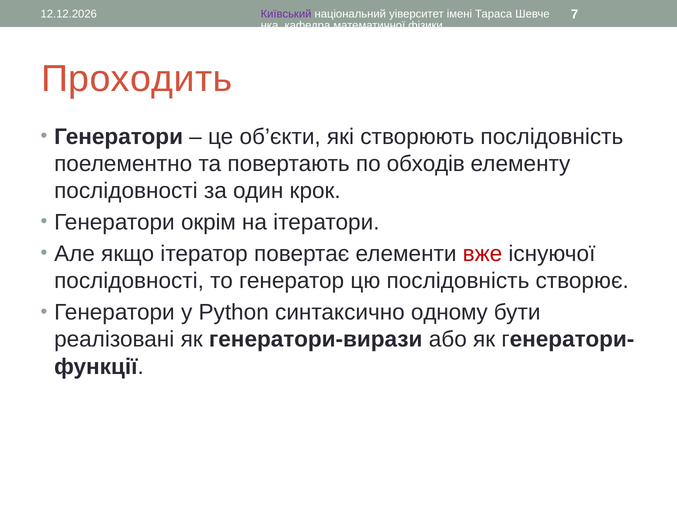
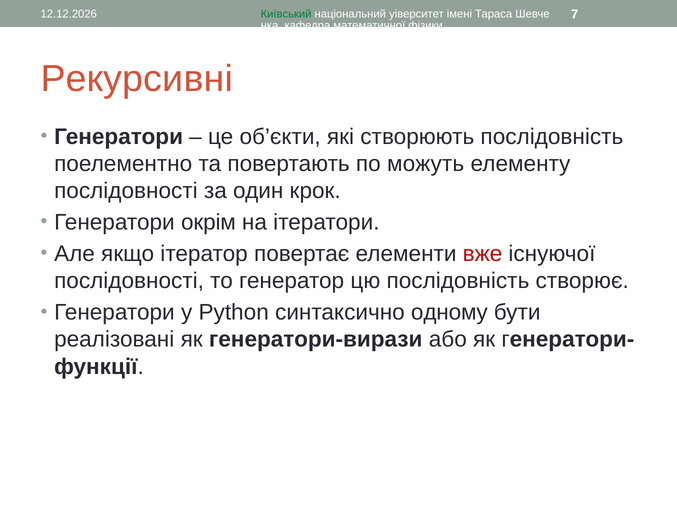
Київський colour: purple -> green (286, 14)
Проходить: Проходить -> Рекурсивні (137, 79)
обходів: обходів -> можуть (426, 164)
